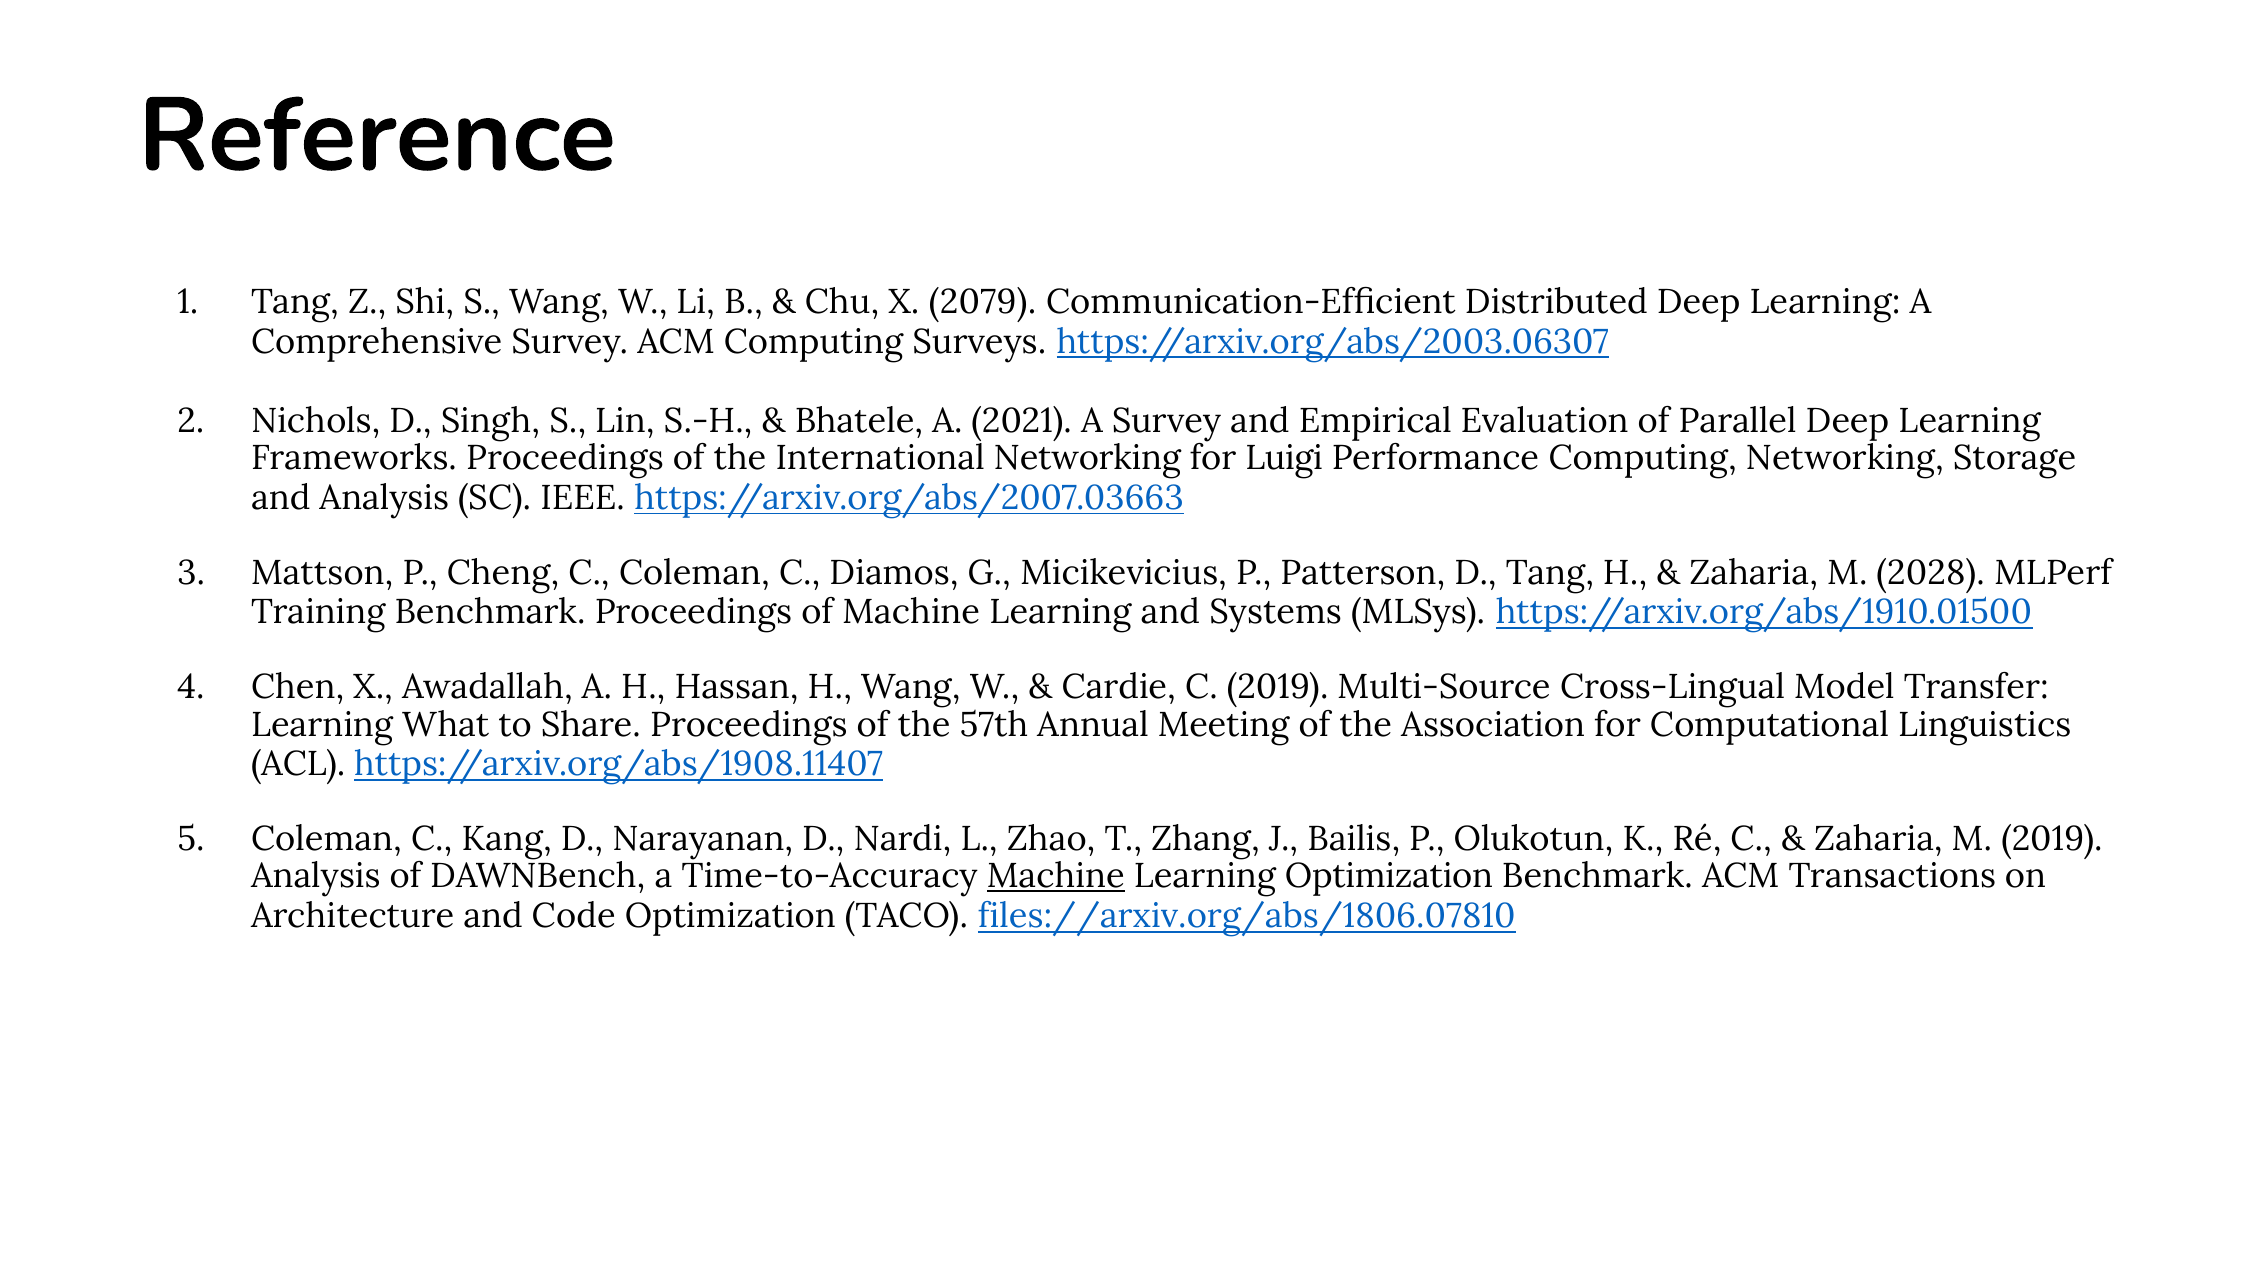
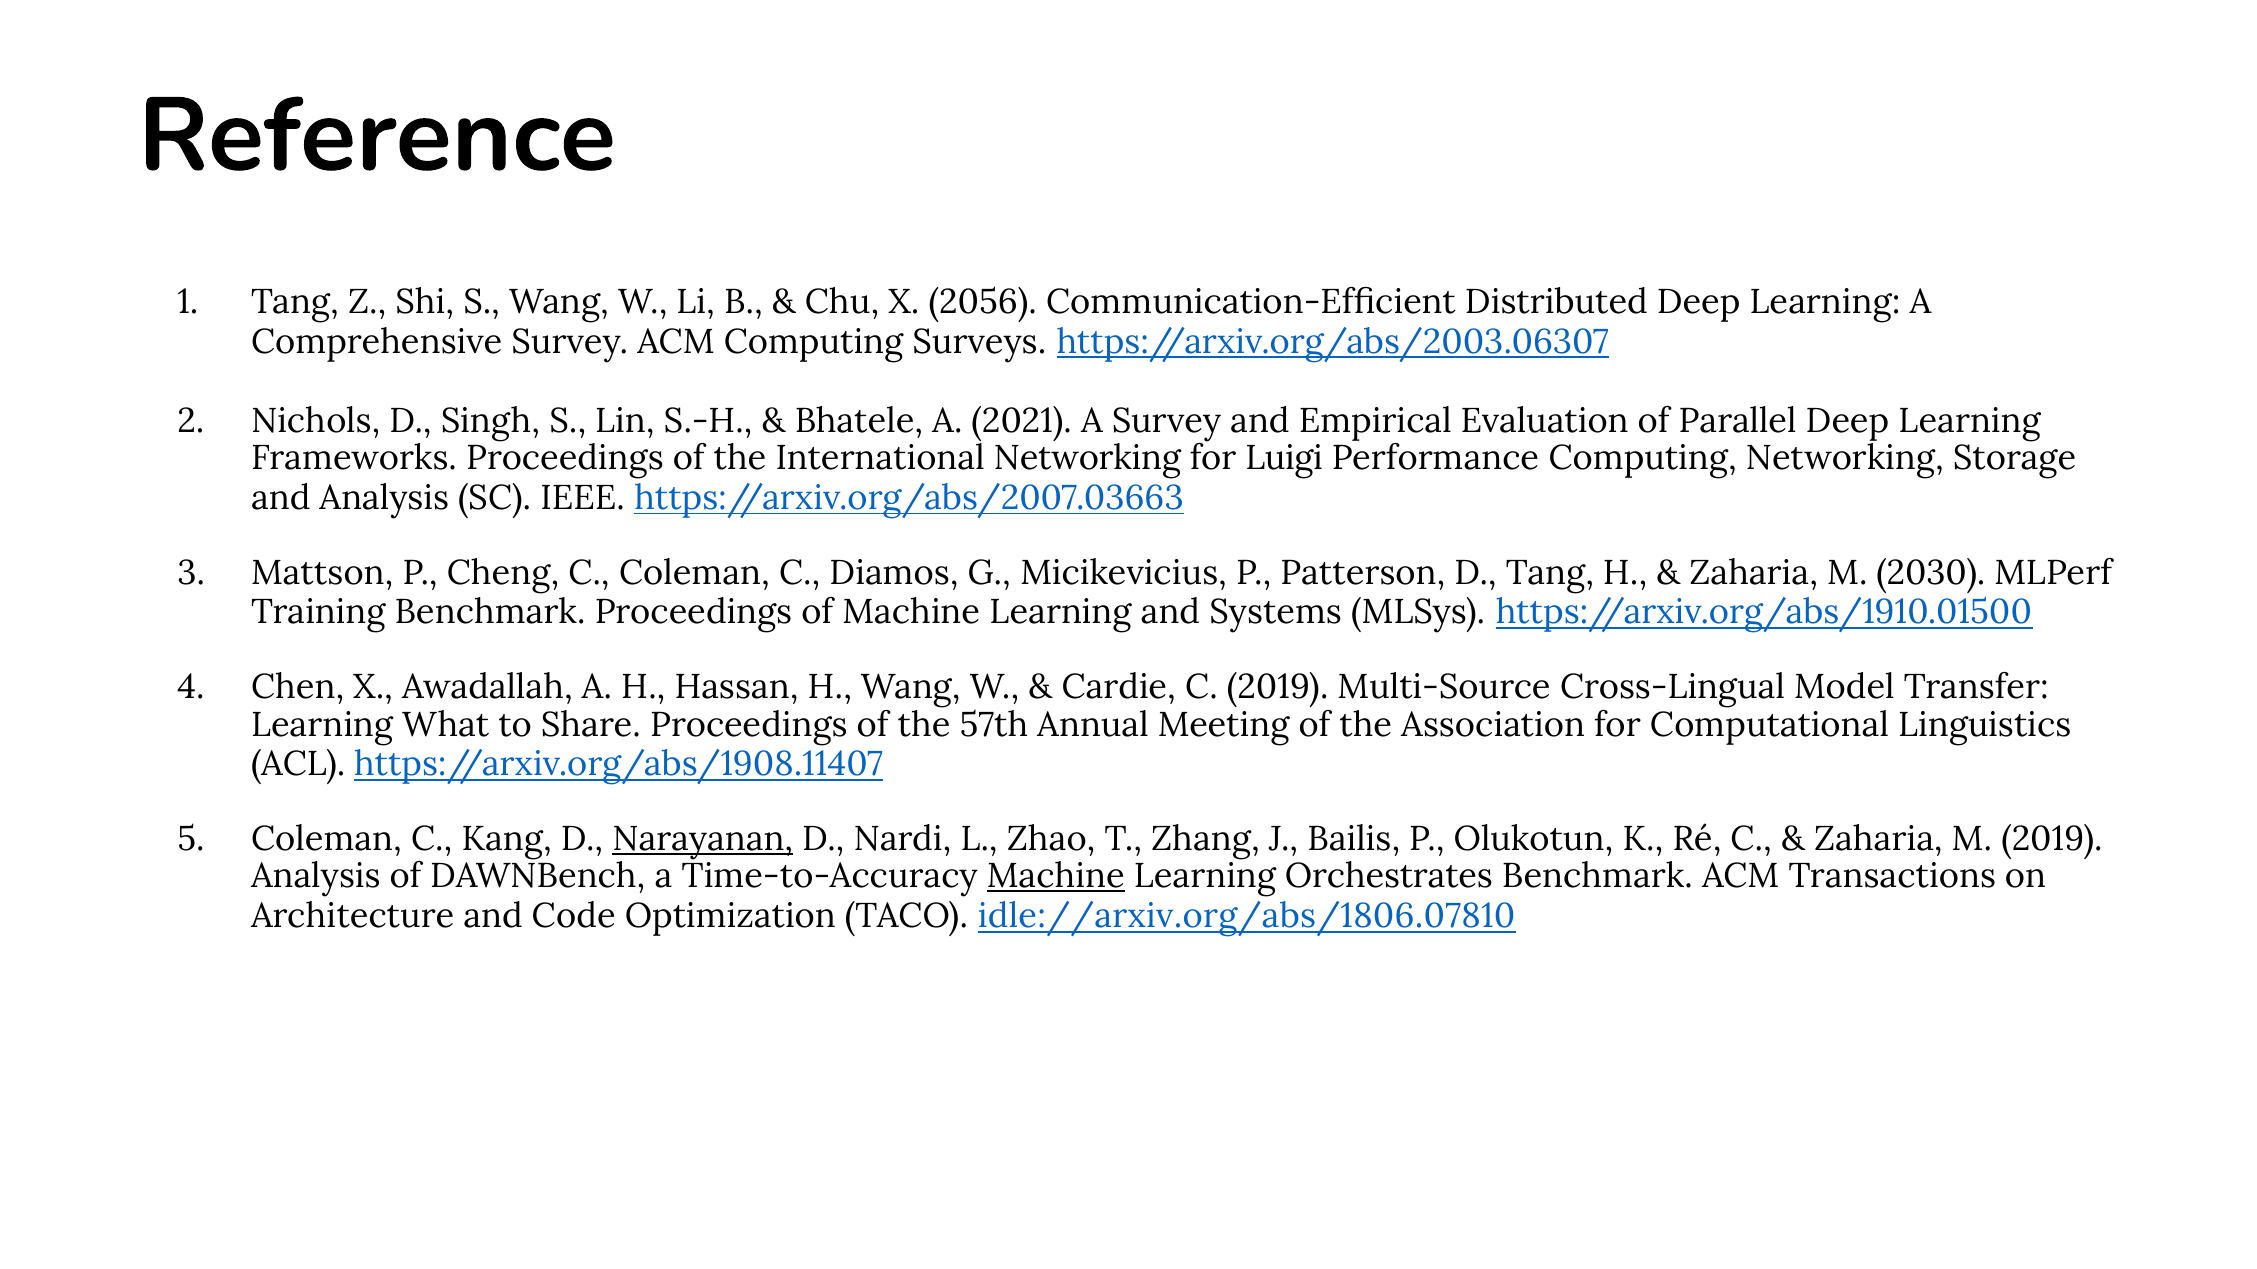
2079: 2079 -> 2056 (983, 302)
2028: 2028 -> 2030 (1931, 573)
Narayanan underline: none -> present (703, 840)
Learning Optimization: Optimization -> Orchestrates (1389, 877)
files://arxiv.org/abs/1806.07810: files://arxiv.org/abs/1806.07810 -> idle://arxiv.org/abs/1806.07810 (1247, 916)
